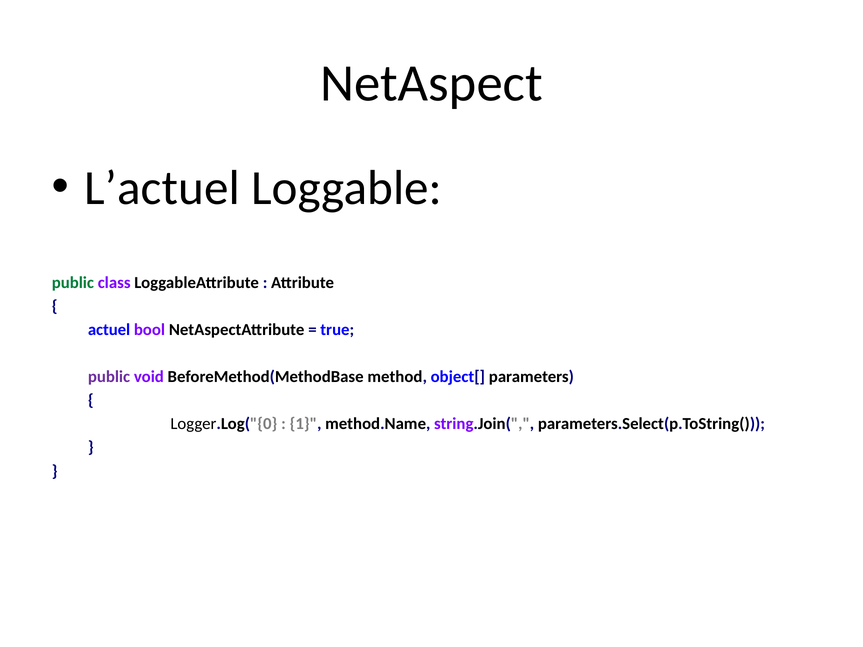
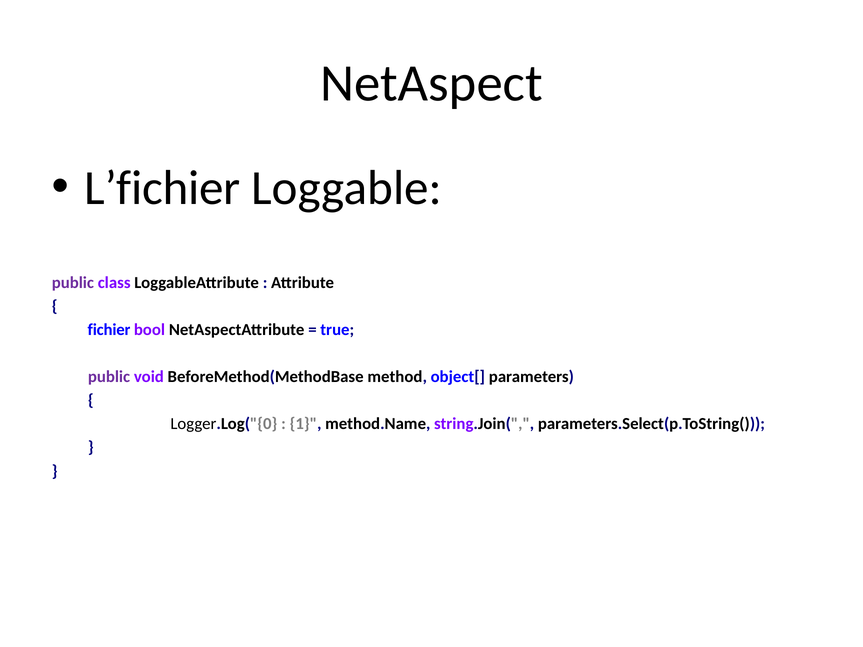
L’actuel: L’actuel -> L’fichier (162, 188)
public colour: green -> purple (73, 283)
actuel: actuel -> fichier (109, 330)
